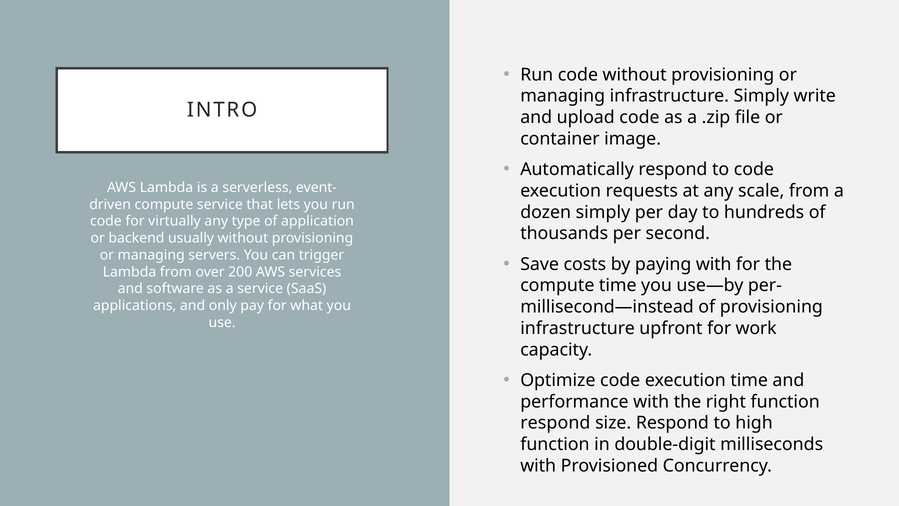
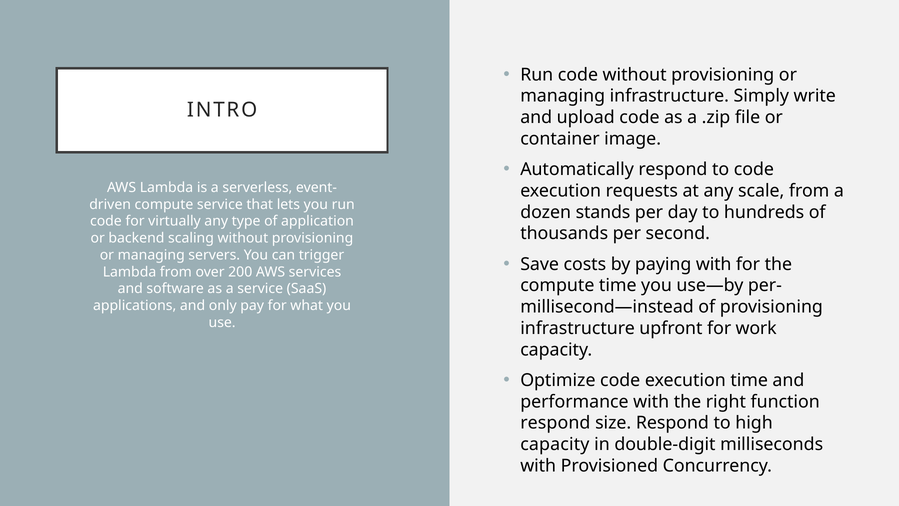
dozen simply: simply -> stands (603, 212)
usually: usually -> scaling (191, 238)
function: function -> capacity (555, 444)
